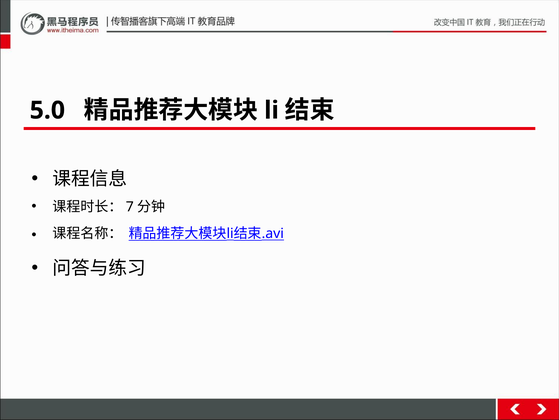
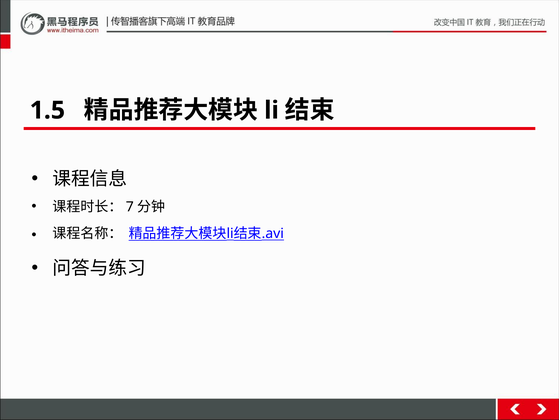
5.0: 5.0 -> 1.5 (47, 110)
